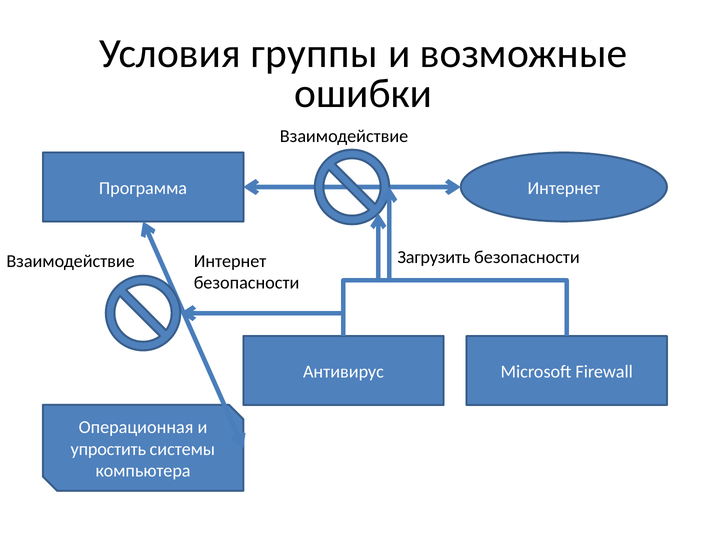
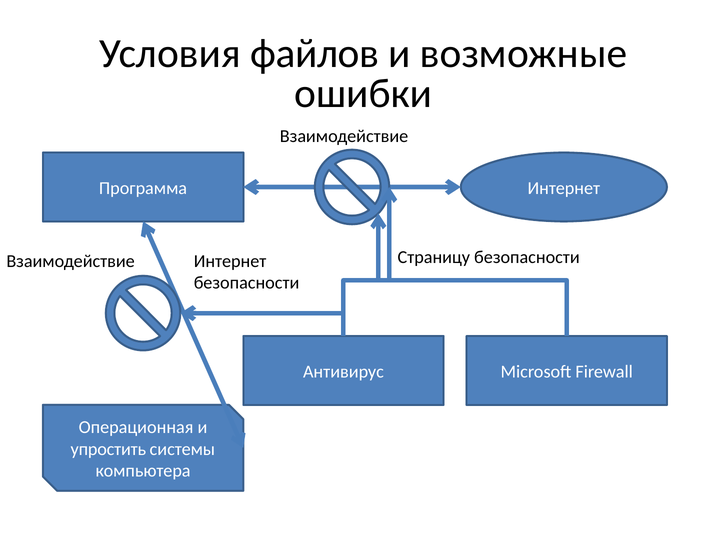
группы: группы -> файлов (315, 54)
Загрузить: Загрузить -> Страницу (434, 257)
